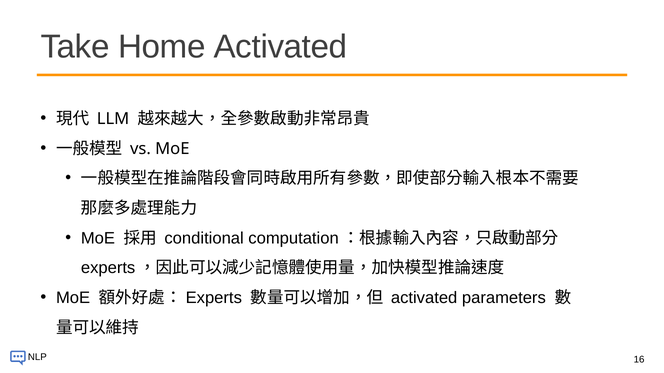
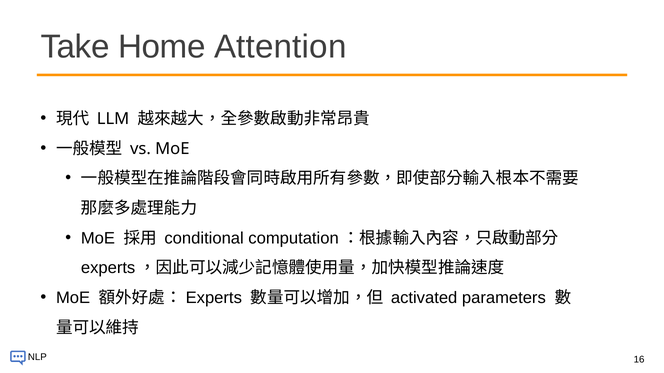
Home Activated: Activated -> Attention (280, 47)
